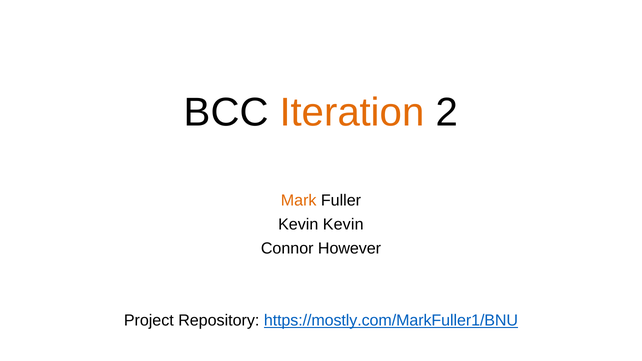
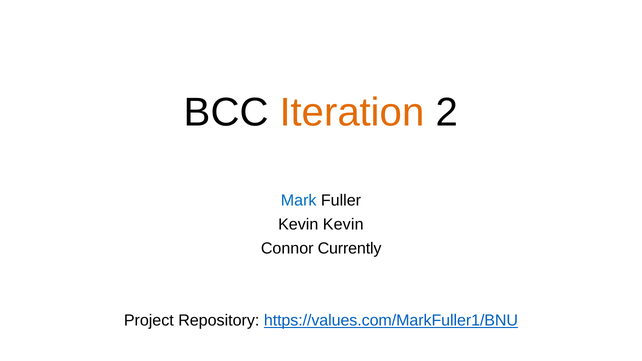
Mark colour: orange -> blue (299, 201)
However: However -> Currently (350, 249)
https://mostly.com/MarkFuller1/BNU: https://mostly.com/MarkFuller1/BNU -> https://values.com/MarkFuller1/BNU (391, 321)
